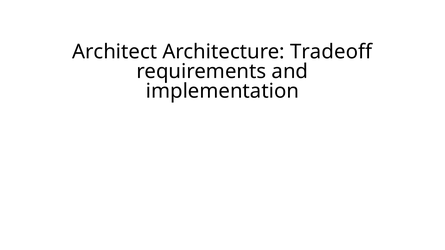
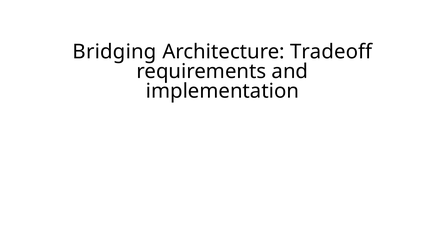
Architect: Architect -> Bridging (115, 52)
